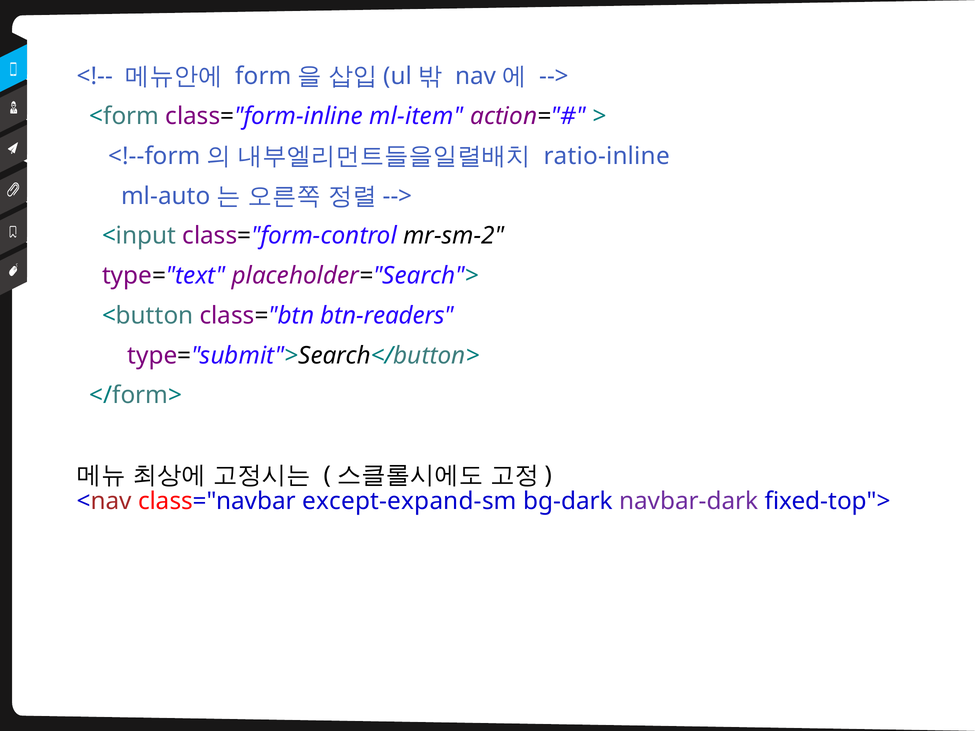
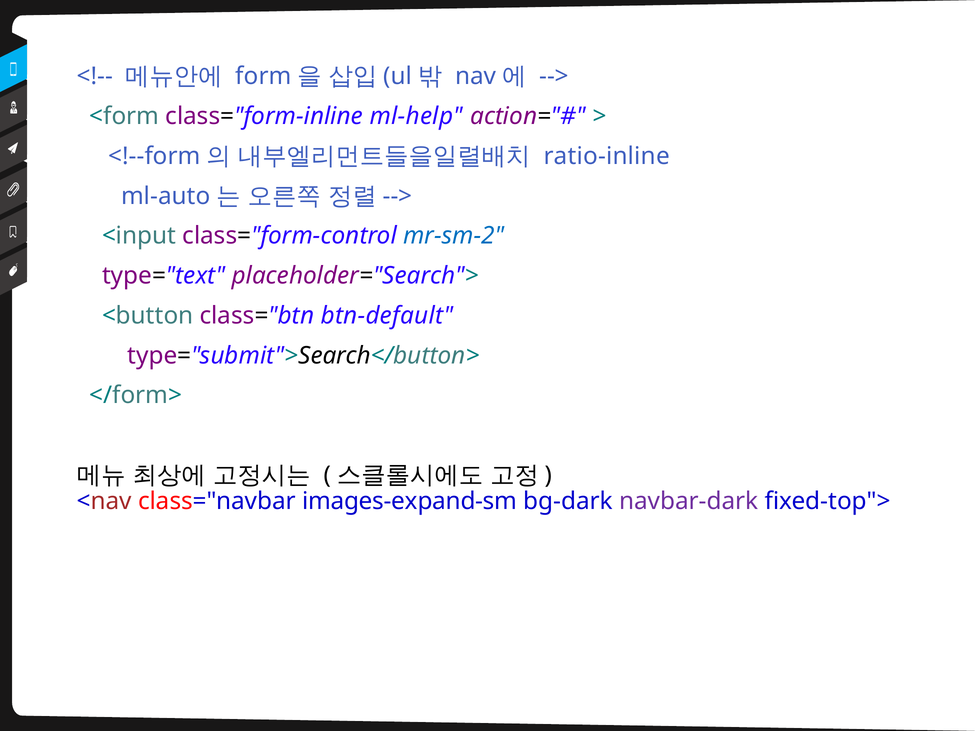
ml-item: ml-item -> ml-help (416, 116)
mr-sm-2 colour: black -> blue (454, 236)
btn-readers: btn-readers -> btn-default (387, 316)
except-expand-sm: except-expand-sm -> images-expand-sm (410, 502)
